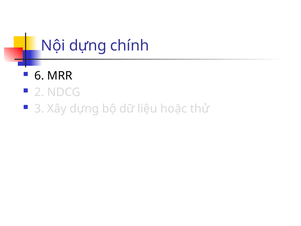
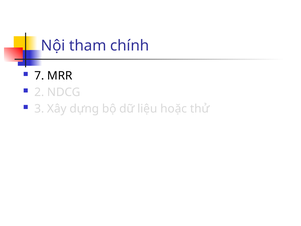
Nội dựng: dựng -> tham (88, 46)
6: 6 -> 7 (39, 76)
